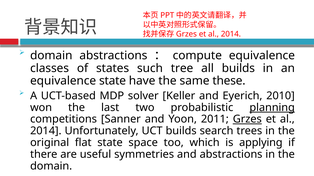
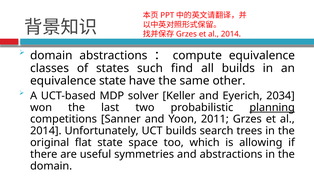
tree: tree -> find (182, 68)
these: these -> other (229, 81)
2010: 2010 -> 2034 (281, 96)
Grzes underline: present -> none (247, 120)
applying: applying -> allowing (261, 143)
